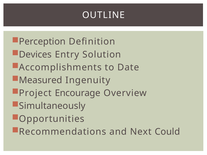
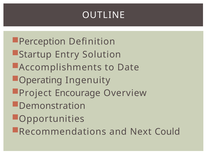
Devices: Devices -> Startup (35, 55)
Measured: Measured -> Operating (41, 80)
Simultaneously: Simultaneously -> Demonstration (52, 106)
